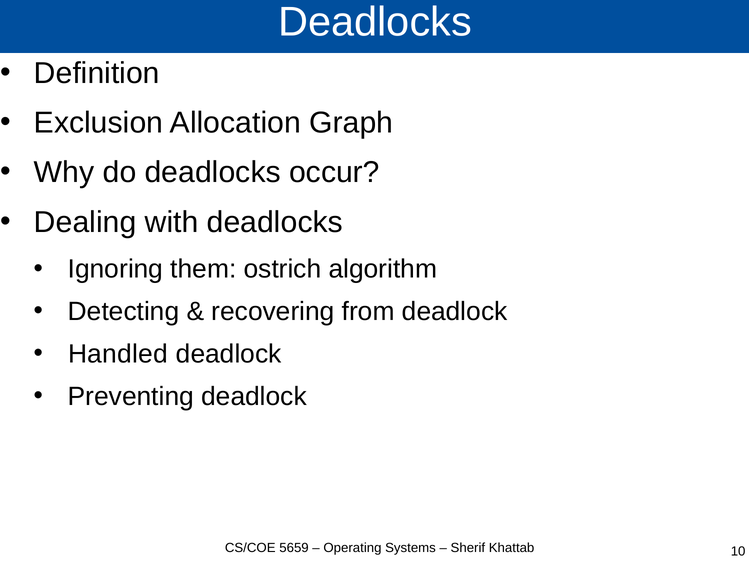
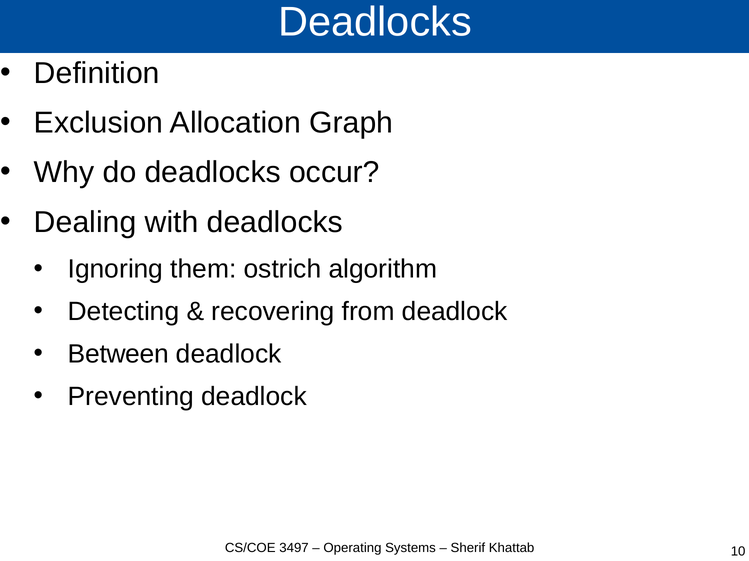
Handled: Handled -> Between (118, 354)
5659: 5659 -> 3497 (294, 548)
